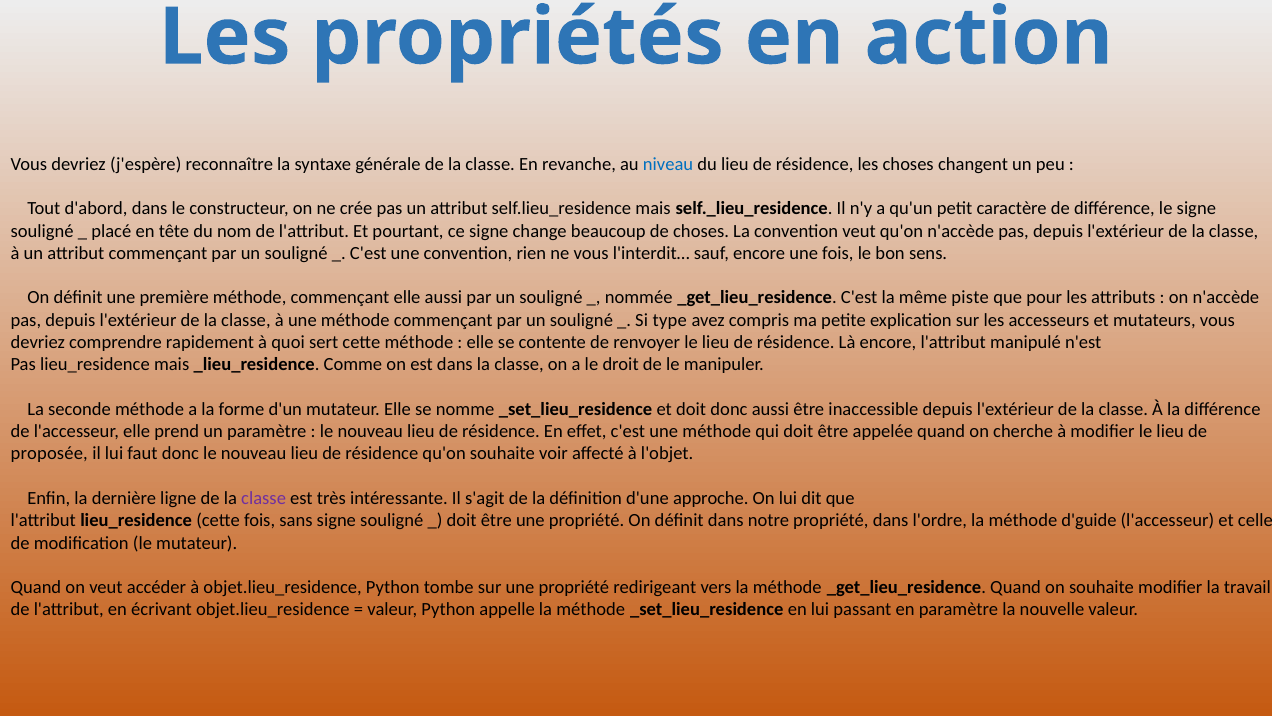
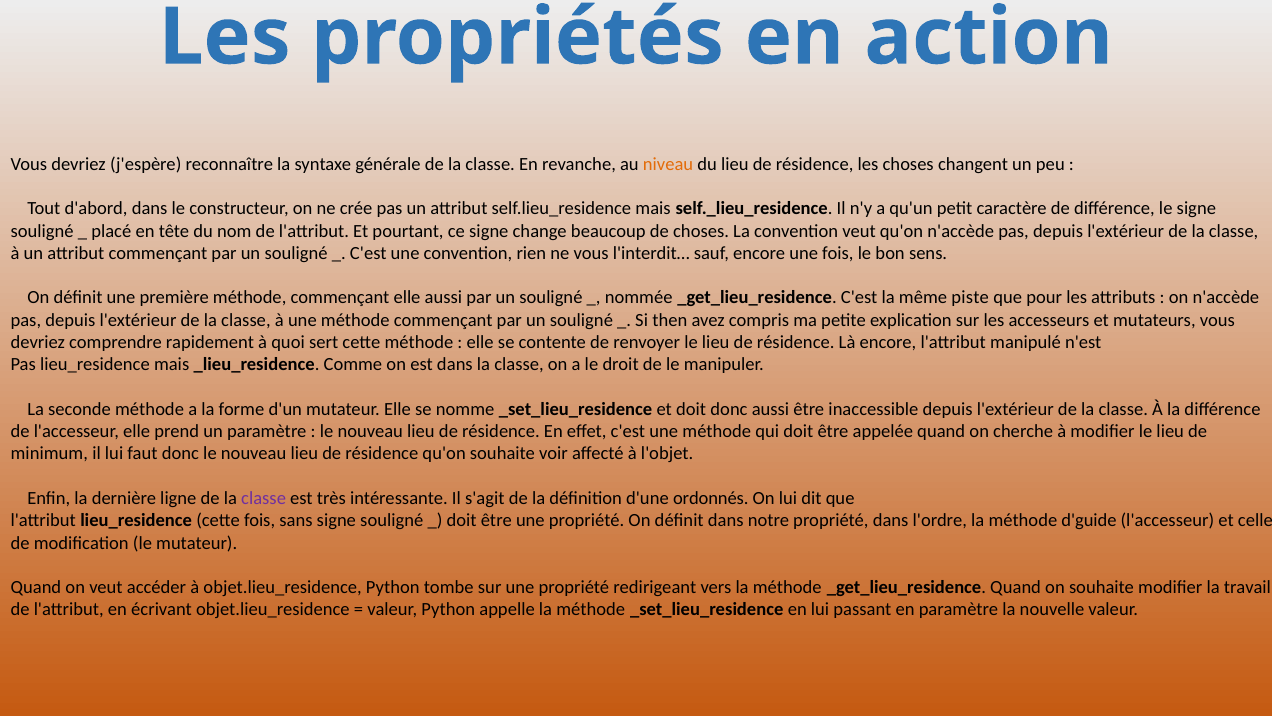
niveau colour: blue -> orange (668, 164)
type: type -> then (670, 320)
proposée: proposée -> minimum (49, 453)
approche: approche -> ordonnés (711, 498)
